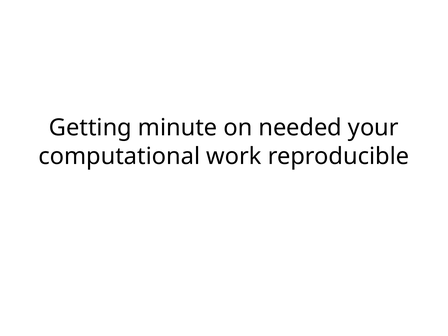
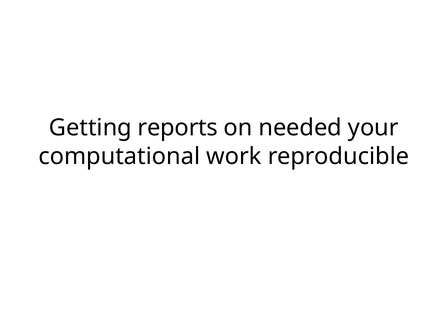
minute: minute -> reports (178, 128)
